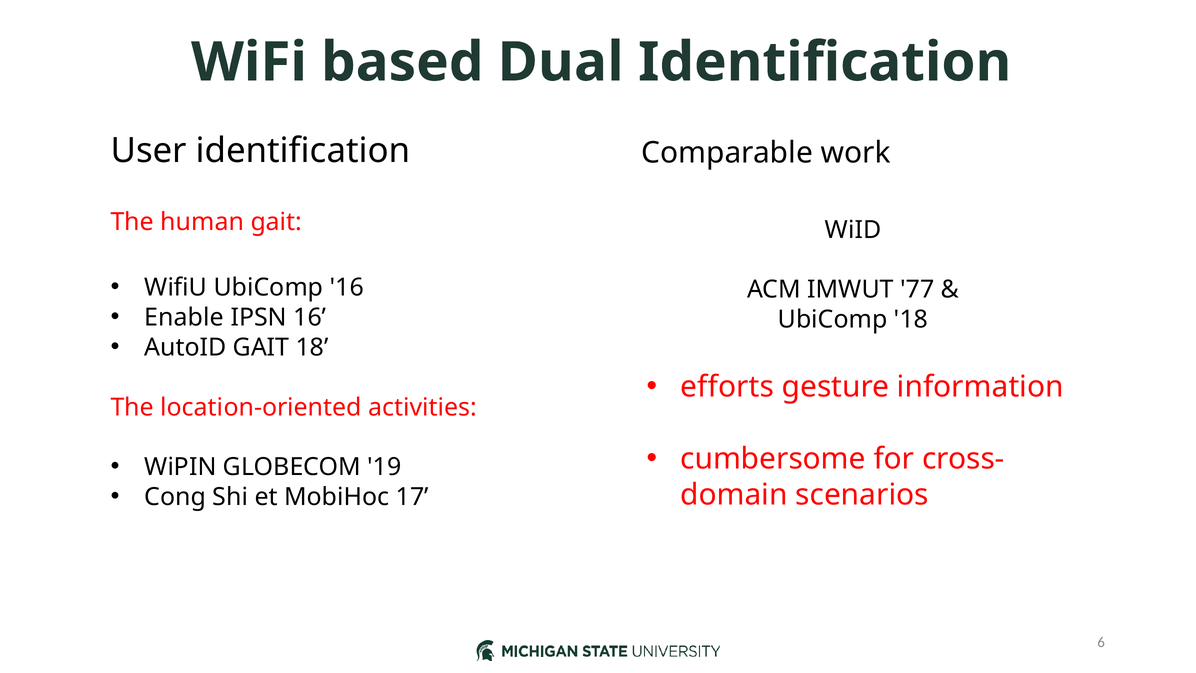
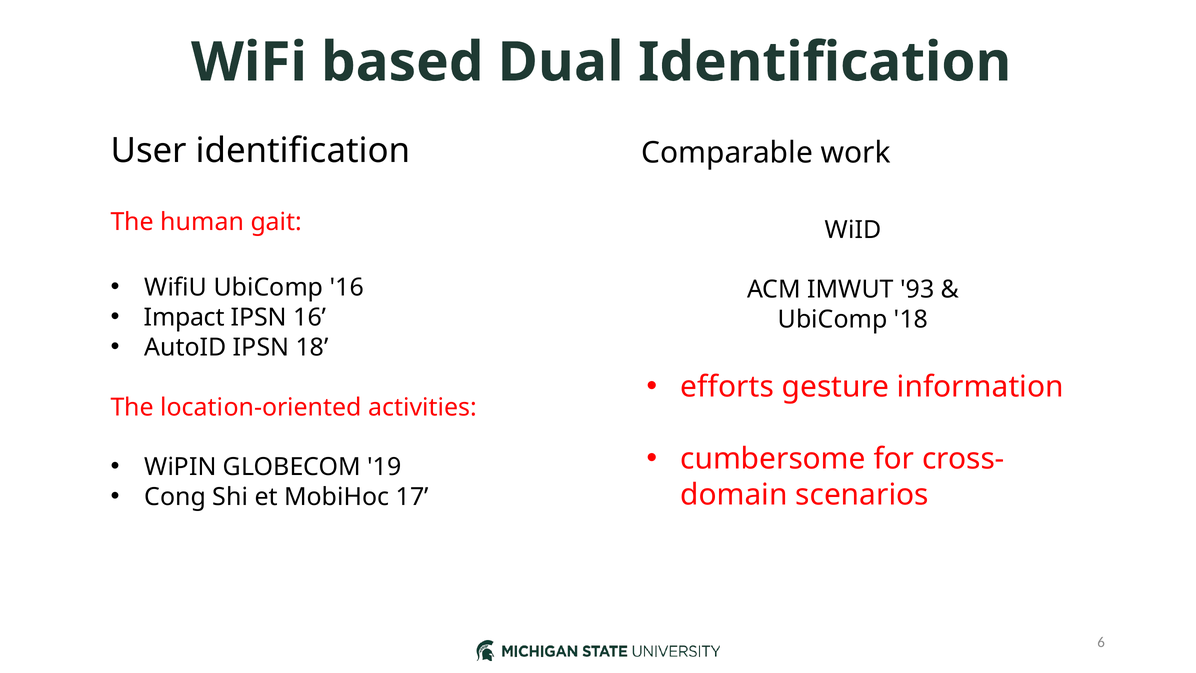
77: 77 -> 93 (917, 290)
Enable: Enable -> Impact (184, 317)
AutoID GAIT: GAIT -> IPSN (261, 347)
